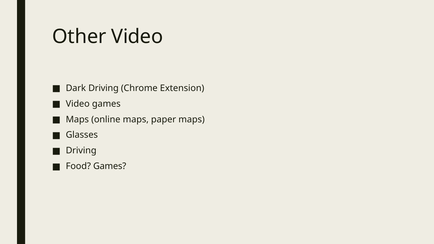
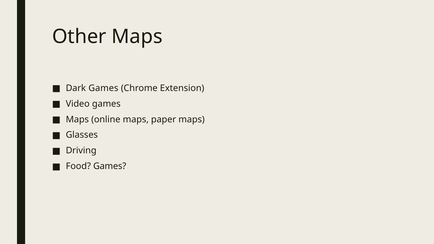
Other Video: Video -> Maps (137, 36)
Dark Driving: Driving -> Games (103, 88)
